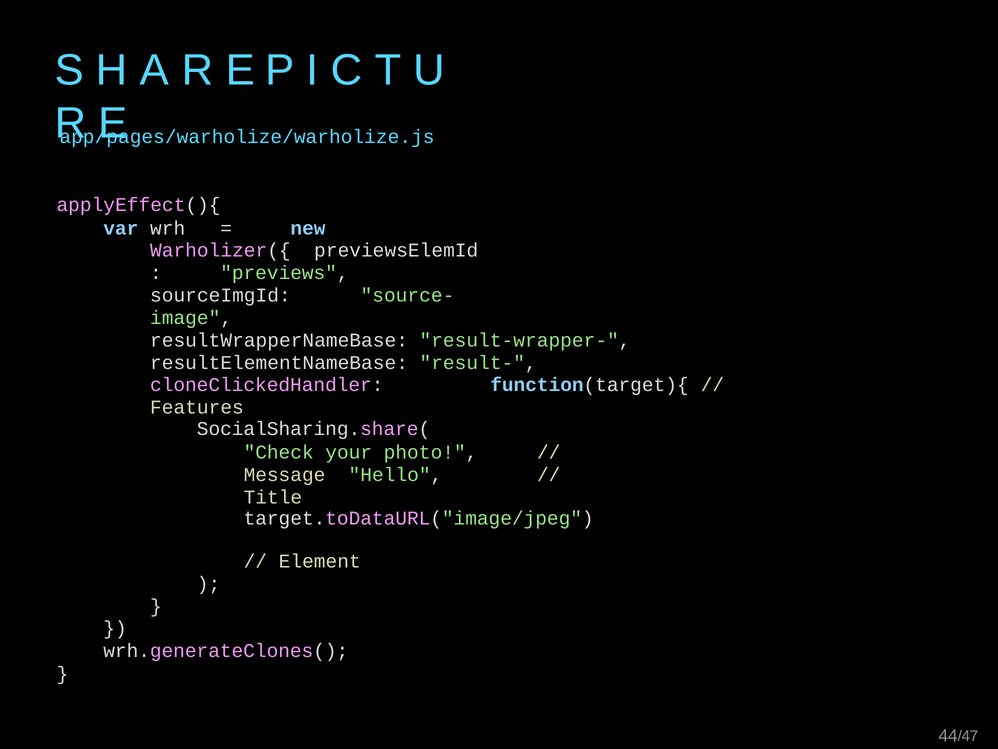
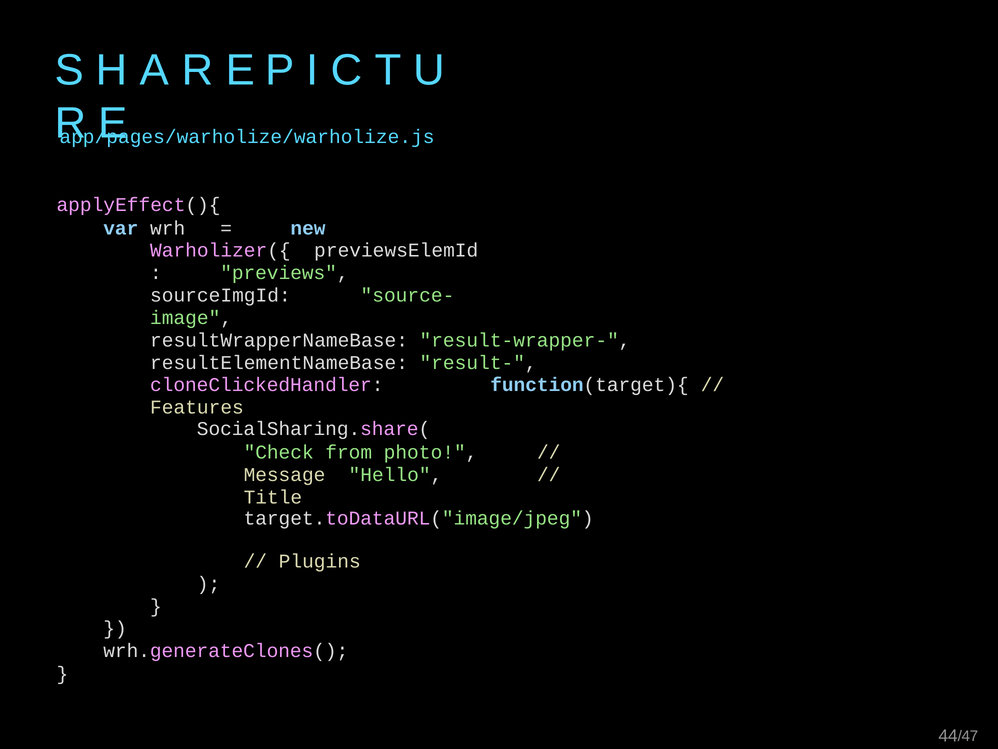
your: your -> from (349, 452)
Element: Element -> Plugins (320, 561)
